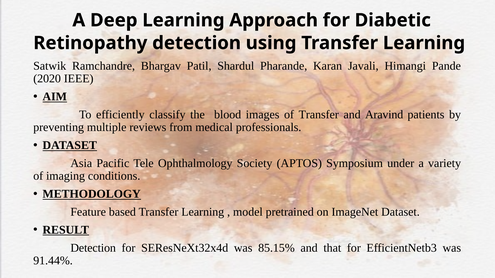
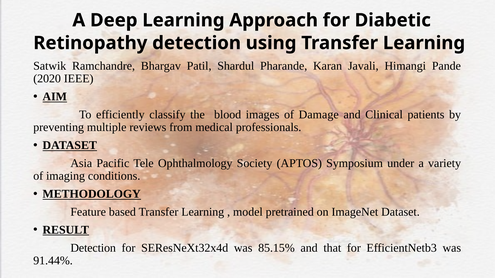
of Transfer: Transfer -> Damage (319, 115)
Aravind: Aravind -> Clinical (384, 115)
